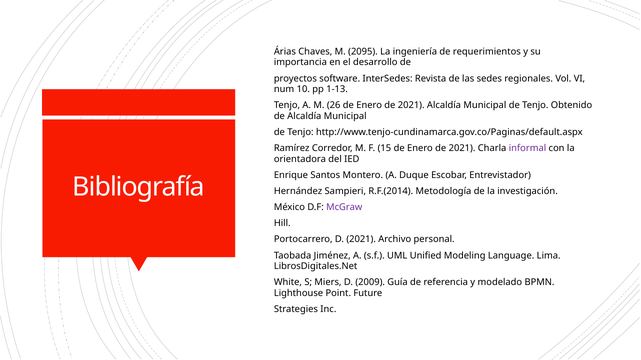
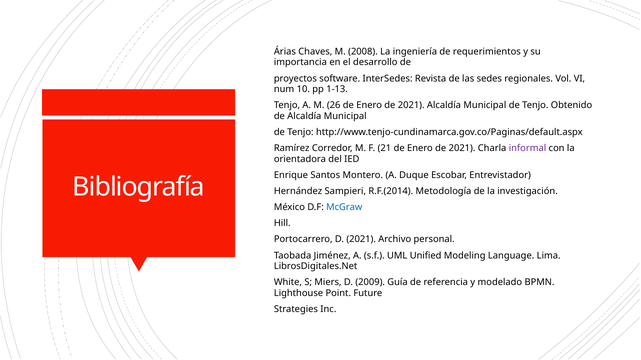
2095: 2095 -> 2008 (363, 52)
15: 15 -> 21 (384, 148)
McGraw colour: purple -> blue (344, 207)
